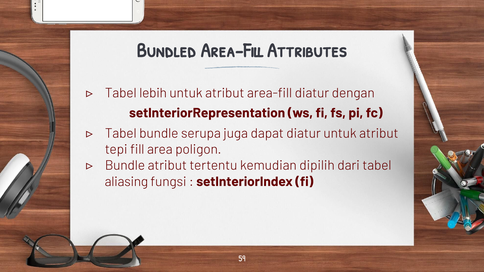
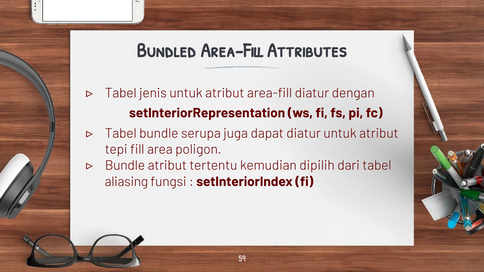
lebih: lebih -> jenis (153, 93)
